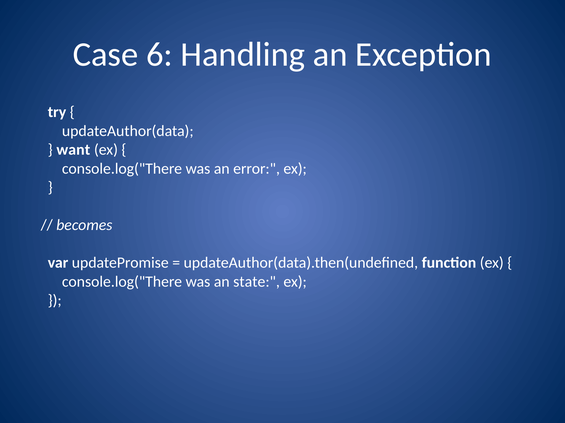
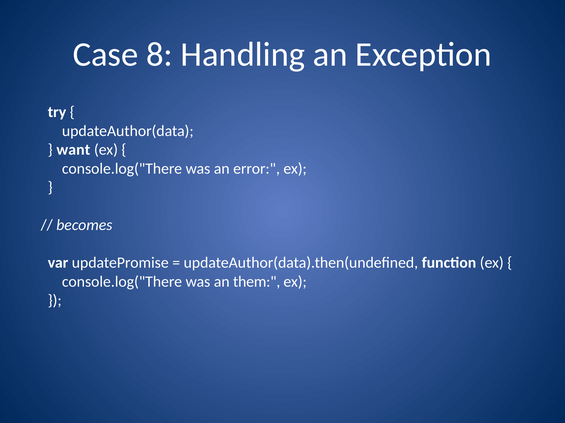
6: 6 -> 8 (159, 55)
state: state -> them (257, 282)
